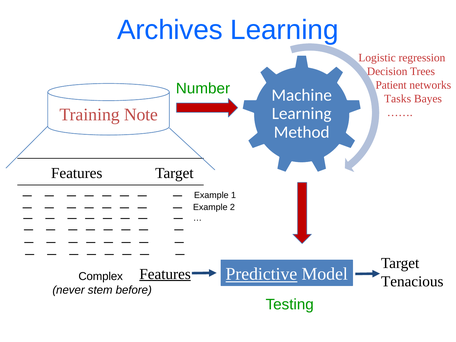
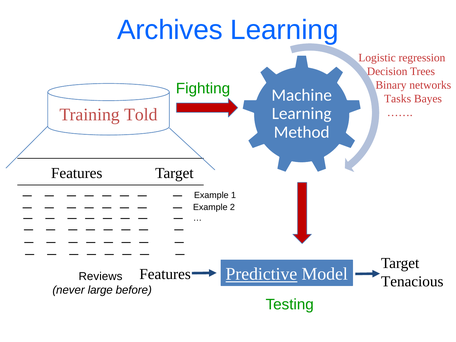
Patient: Patient -> Binary (391, 85)
Number: Number -> Fighting (203, 88)
Note: Note -> Told (141, 115)
Features underline: present -> none (165, 274)
Complex: Complex -> Reviews (101, 277)
stem: stem -> large (100, 290)
